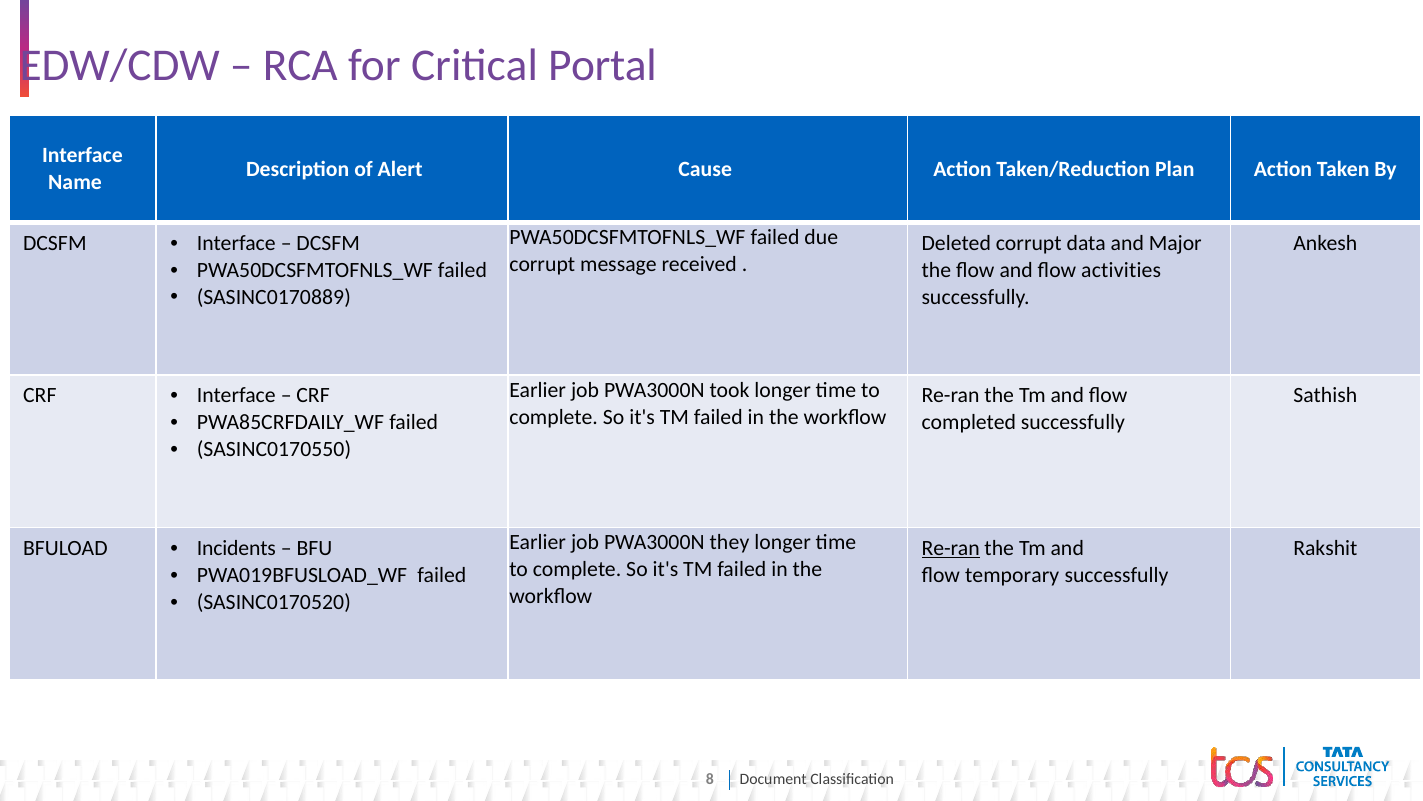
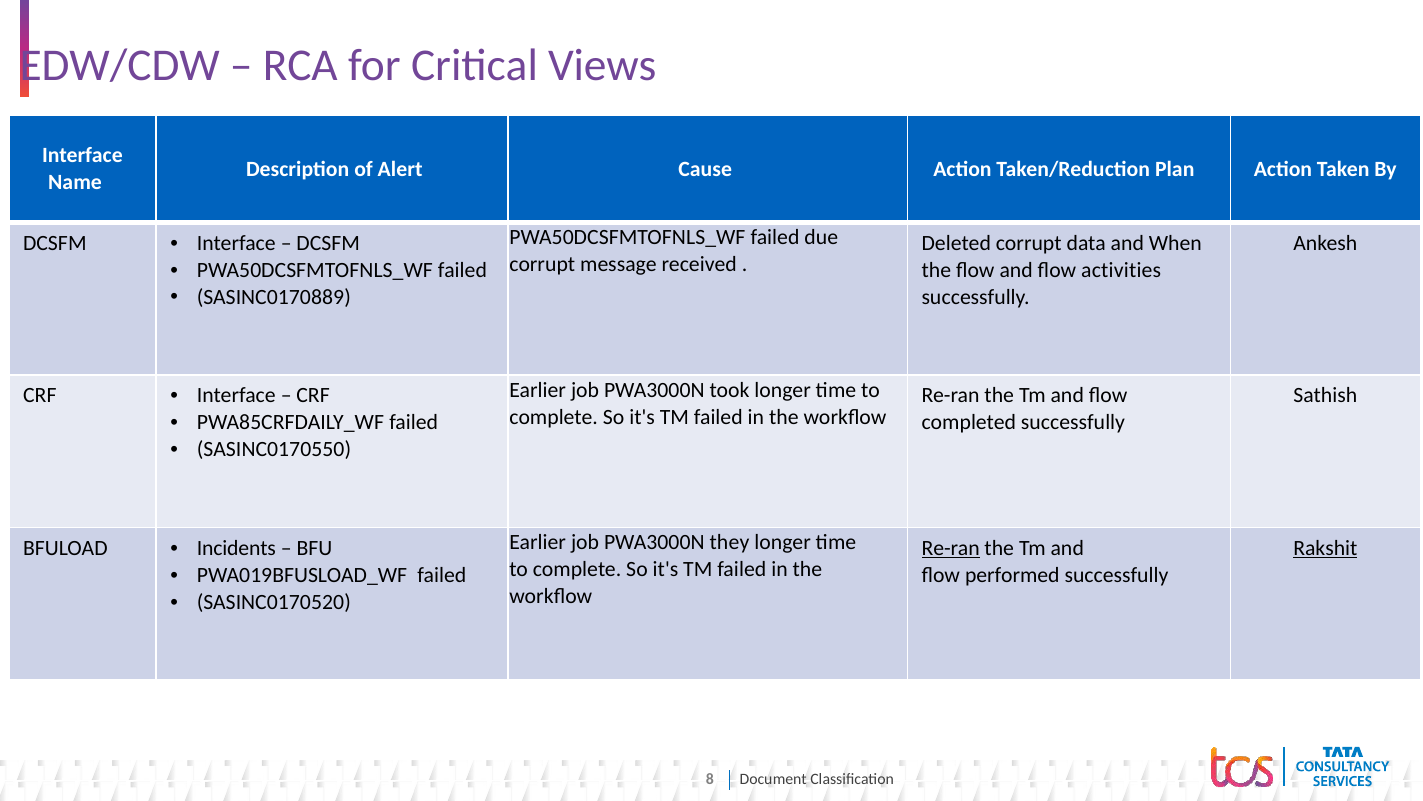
Portal: Portal -> Views (602, 66)
Major: Major -> When (1175, 243)
Rakshit underline: none -> present (1325, 548)
temporary: temporary -> performed (1012, 575)
